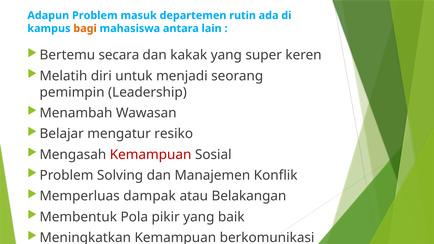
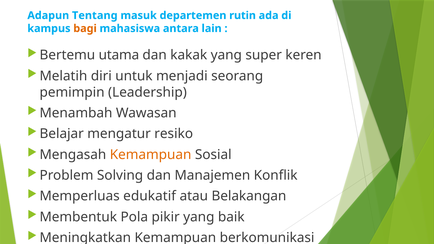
Adapun Problem: Problem -> Tentang (95, 15)
secara: secara -> utama (119, 55)
Kemampuan colour: red -> orange (151, 155)
dampak: dampak -> edukatif (150, 196)
